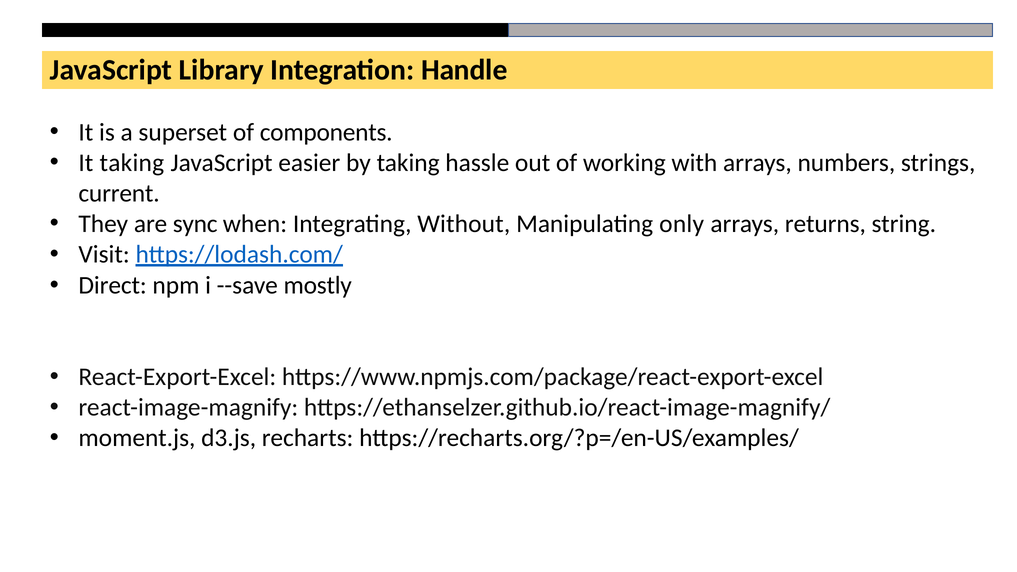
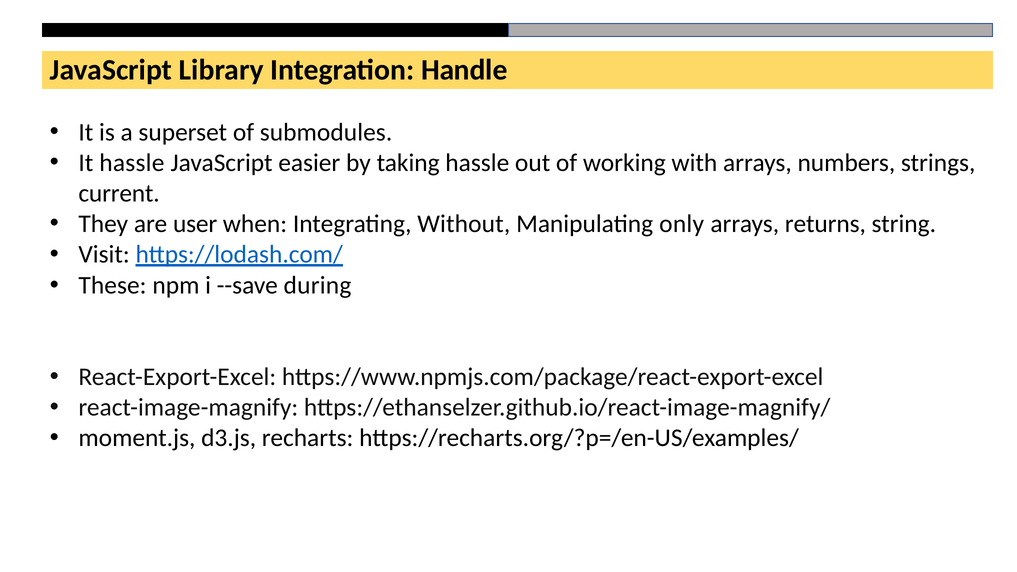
components: components -> submodules (326, 133)
It taking: taking -> hassle (132, 163)
sync: sync -> user (195, 224)
Direct: Direct -> These (112, 286)
mostly: mostly -> during (317, 286)
